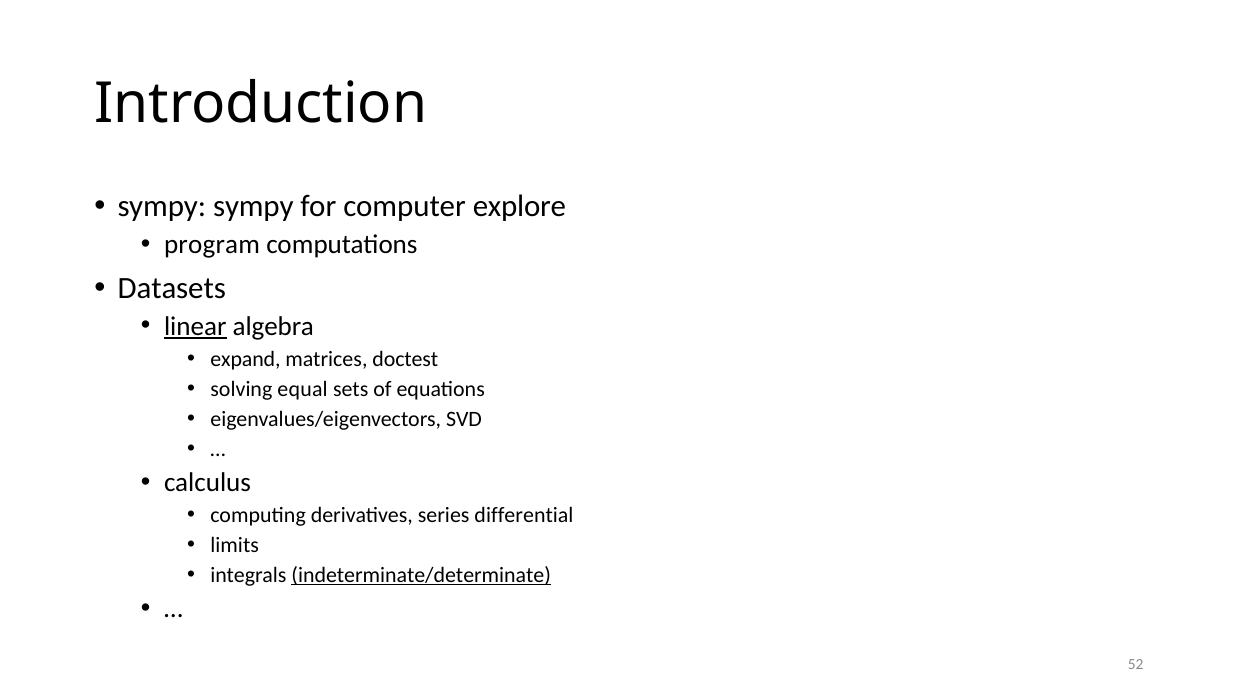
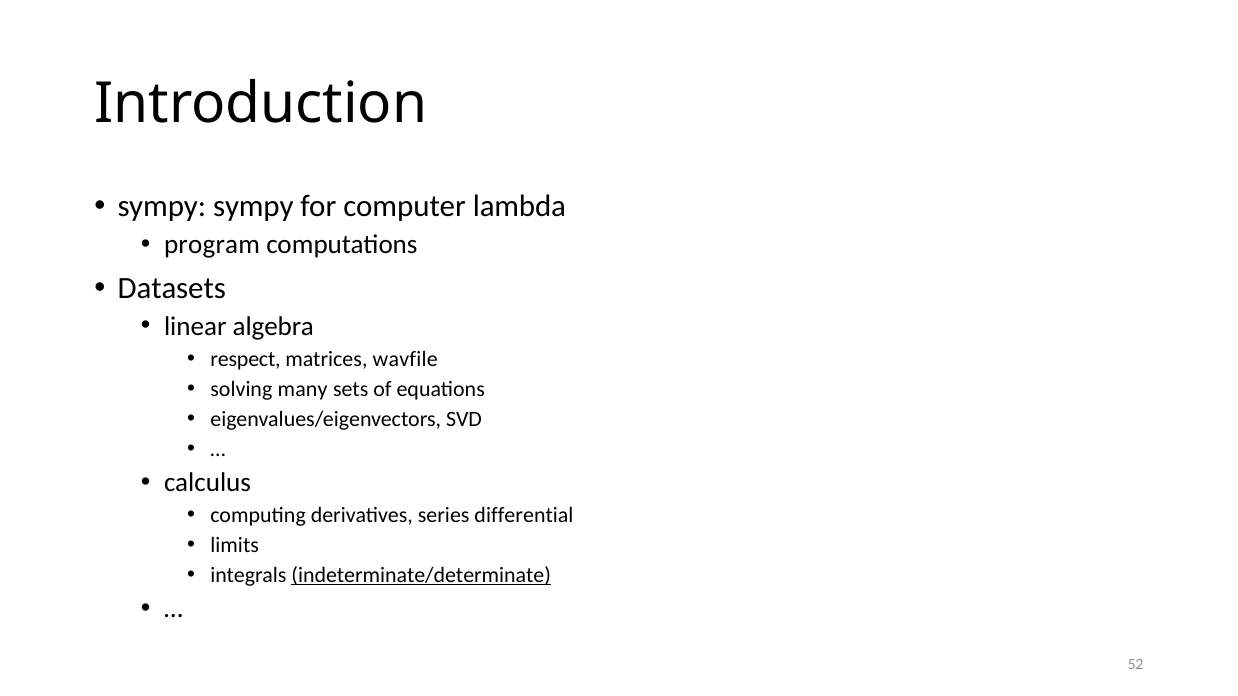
explore: explore -> lambda (519, 207)
linear underline: present -> none (195, 326)
expand: expand -> respect (246, 359)
doctest: doctest -> wavfile (405, 359)
equal: equal -> many (303, 389)
